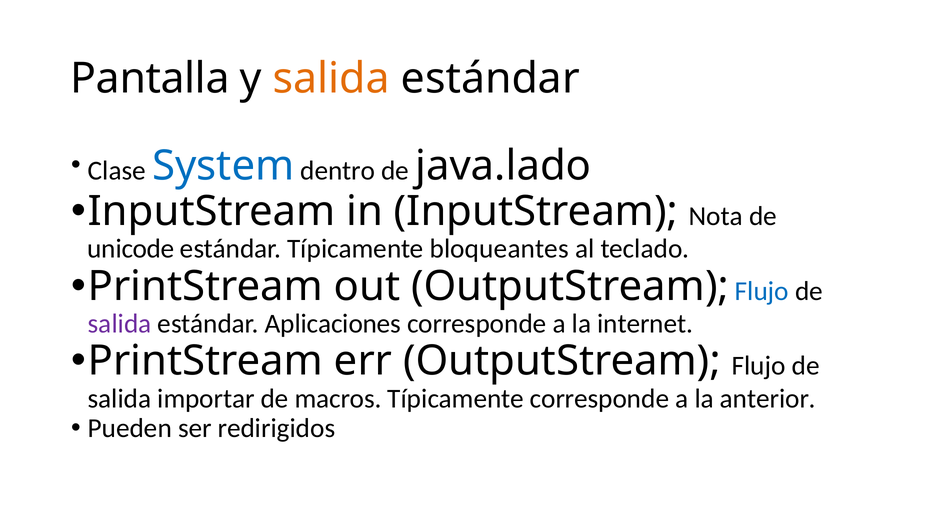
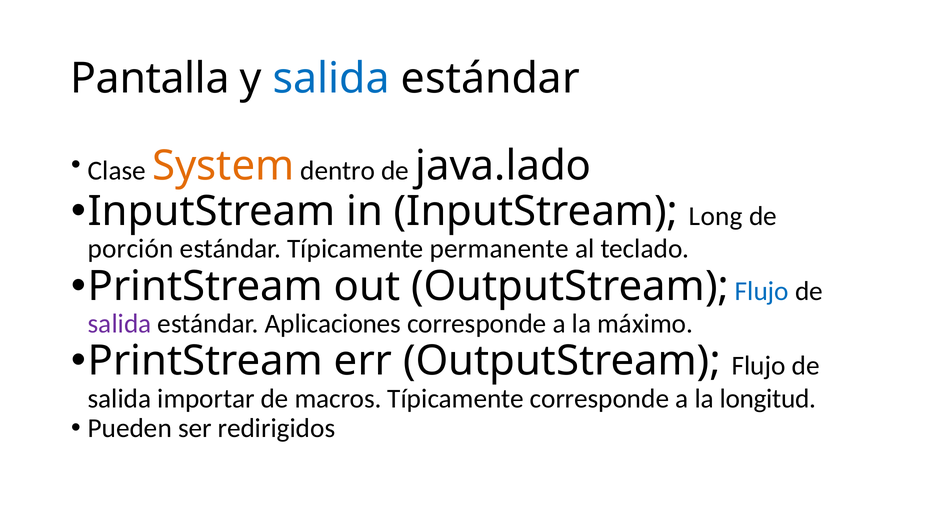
salida colour: orange -> blue (331, 79)
System colour: blue -> orange (223, 166)
Nota: Nota -> Long (716, 216)
unicode: unicode -> porción (131, 249)
bloqueantes: bloqueantes -> permanente (499, 249)
internet: internet -> máximo (645, 323)
anterior: anterior -> longitud (768, 398)
